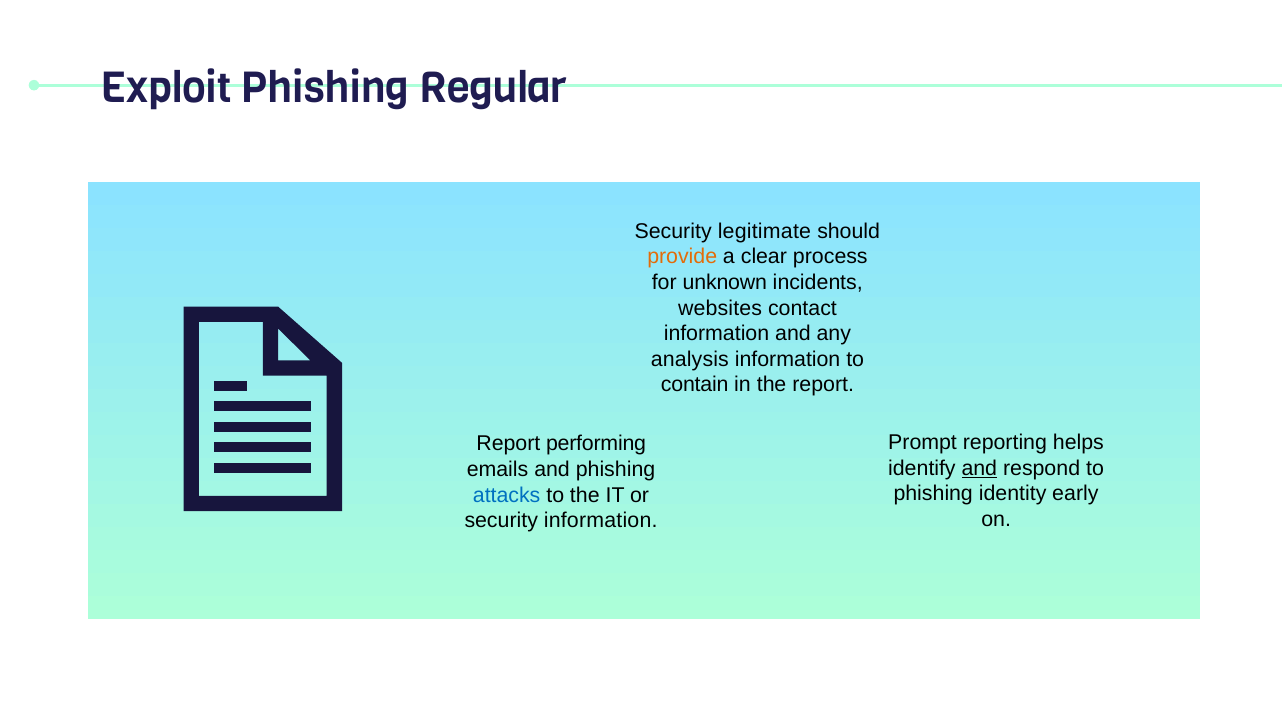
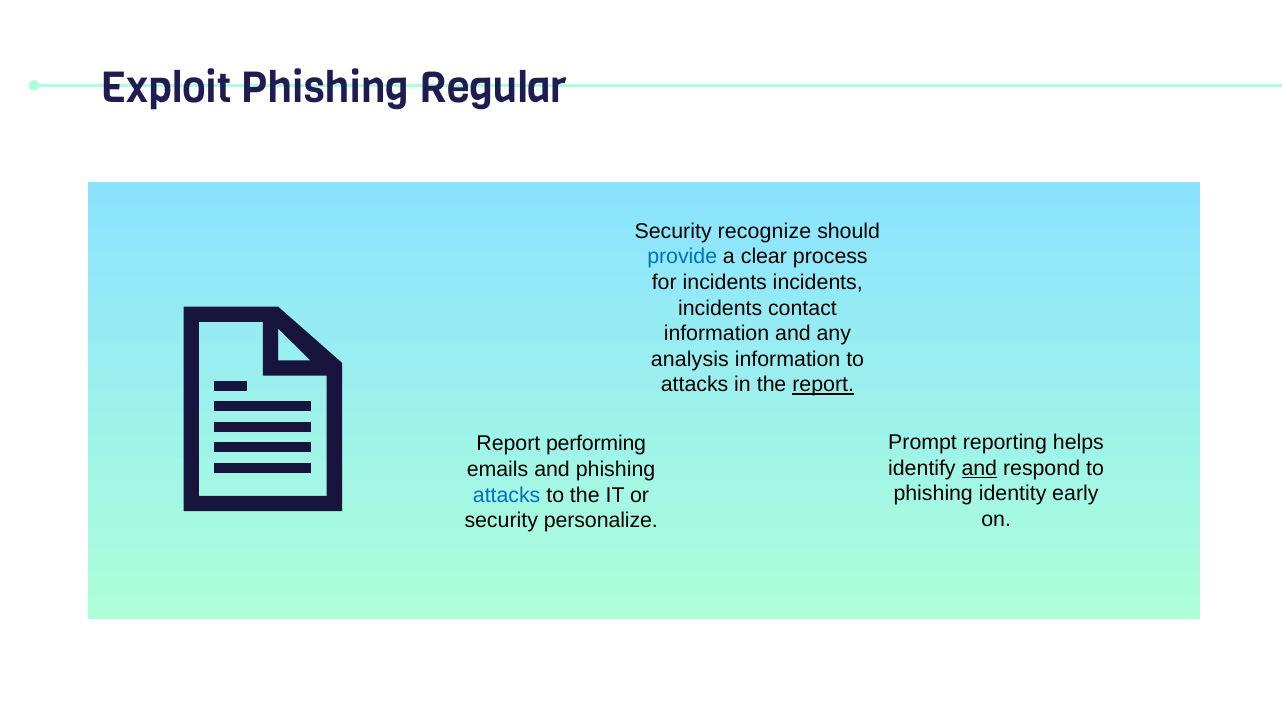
legitimate: legitimate -> recognize (764, 231)
provide colour: orange -> blue (682, 257)
for unknown: unknown -> incidents (725, 282)
websites: websites -> incidents (720, 308)
contain: contain -> attacks (695, 385)
report underline: none -> present (823, 385)
security information: information -> personalize (601, 521)
